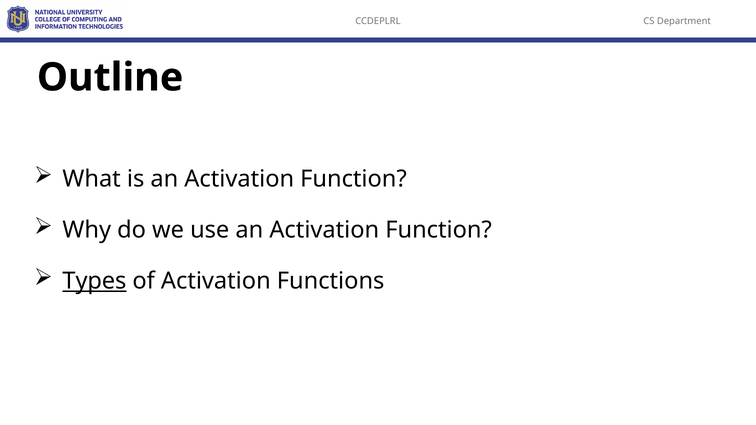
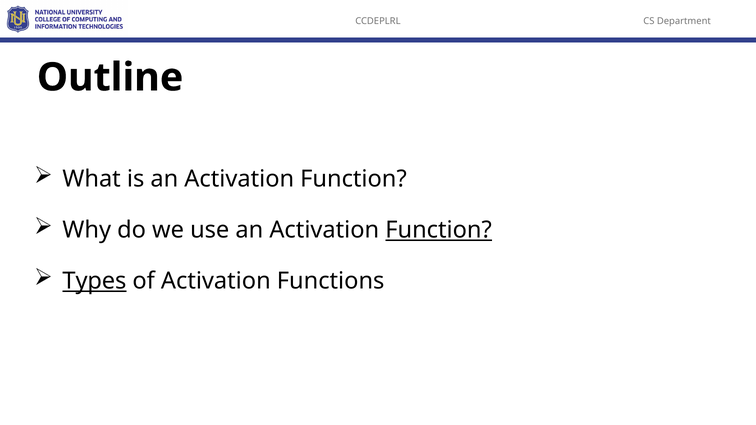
Function underline: none -> present (439, 230)
